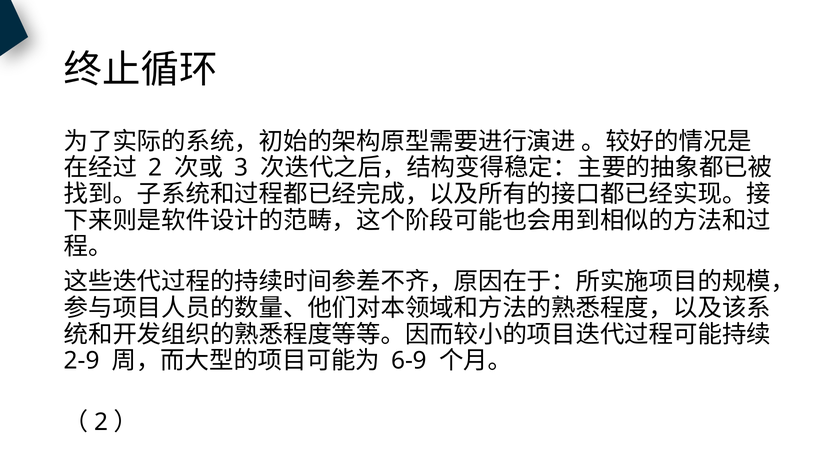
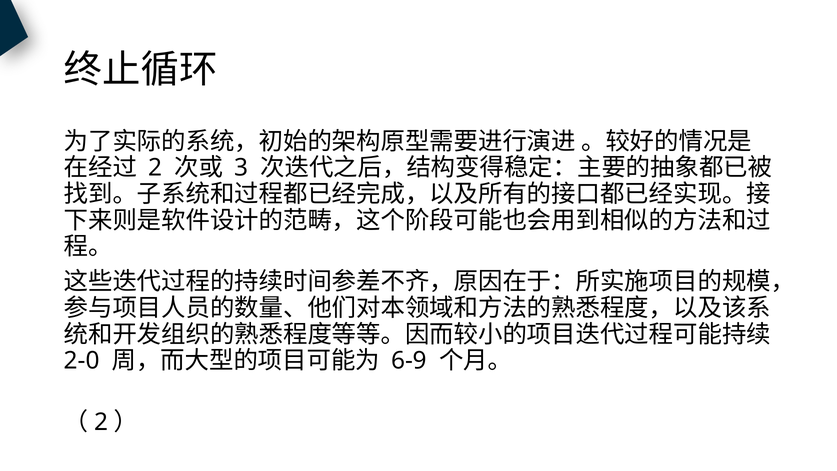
2-9: 2-9 -> 2-0 (82, 361)
